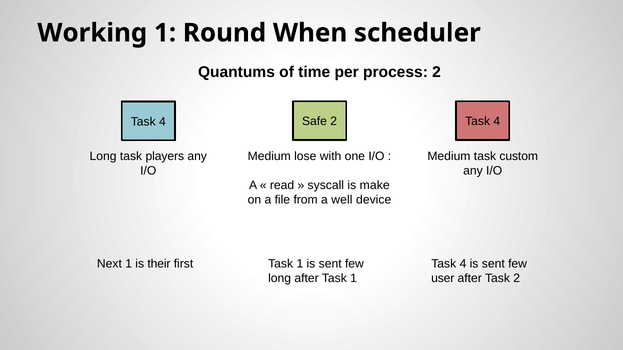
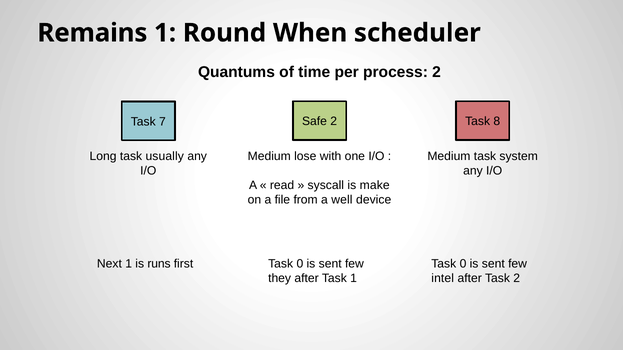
Working: Working -> Remains (92, 33)
4: 4 -> 8 (497, 122)
4: 4 -> 7 (162, 122)
players: players -> usually (165, 157)
custom: custom -> system (519, 157)
1: 1 -> 0 (300, 264)
4: 4 -> 0 (463, 264)
their: their -> runs (159, 264)
long: long -> they (280, 279)
user: user -> intel (443, 279)
